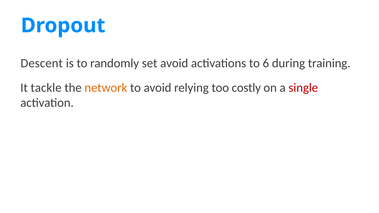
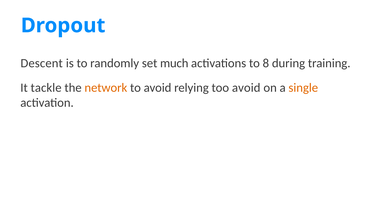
set avoid: avoid -> much (174, 63)
6: 6 -> 8 (266, 63)
too costly: costly -> avoid (246, 88)
single colour: red -> orange (303, 88)
